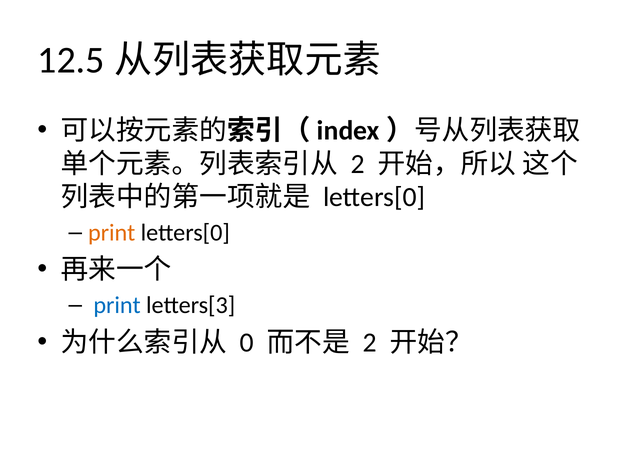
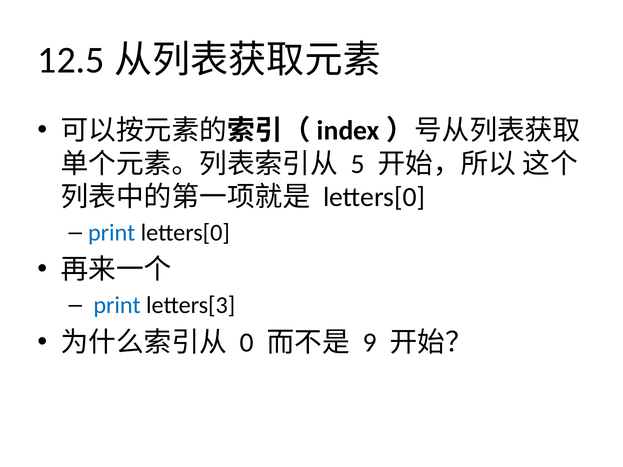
2: 2 -> 5 (358, 164)
print colour: orange -> blue (112, 233)
2: 2 -> 9 (370, 343)
